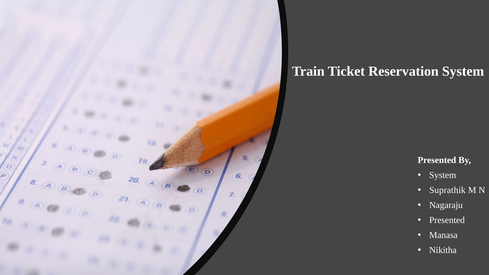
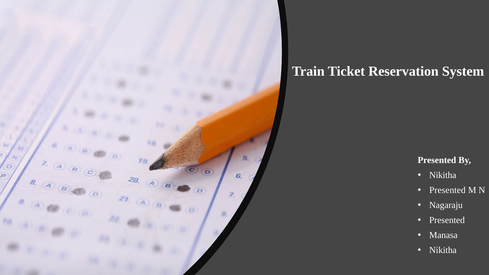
System: System -> Nikitha (443, 175)
Suprathik: Suprathik -> Presented (447, 190)
